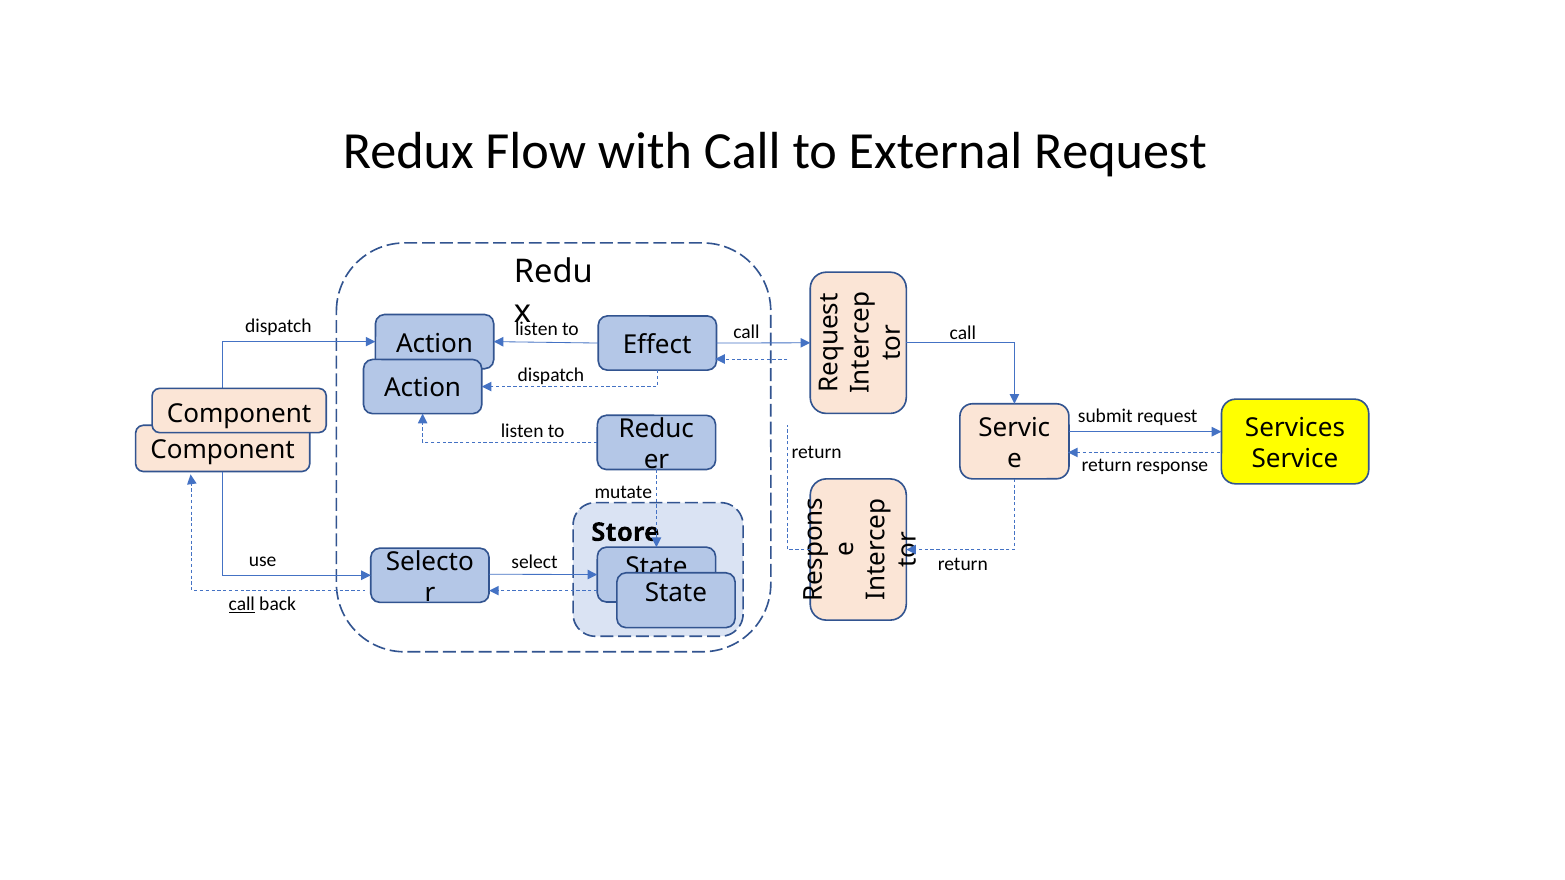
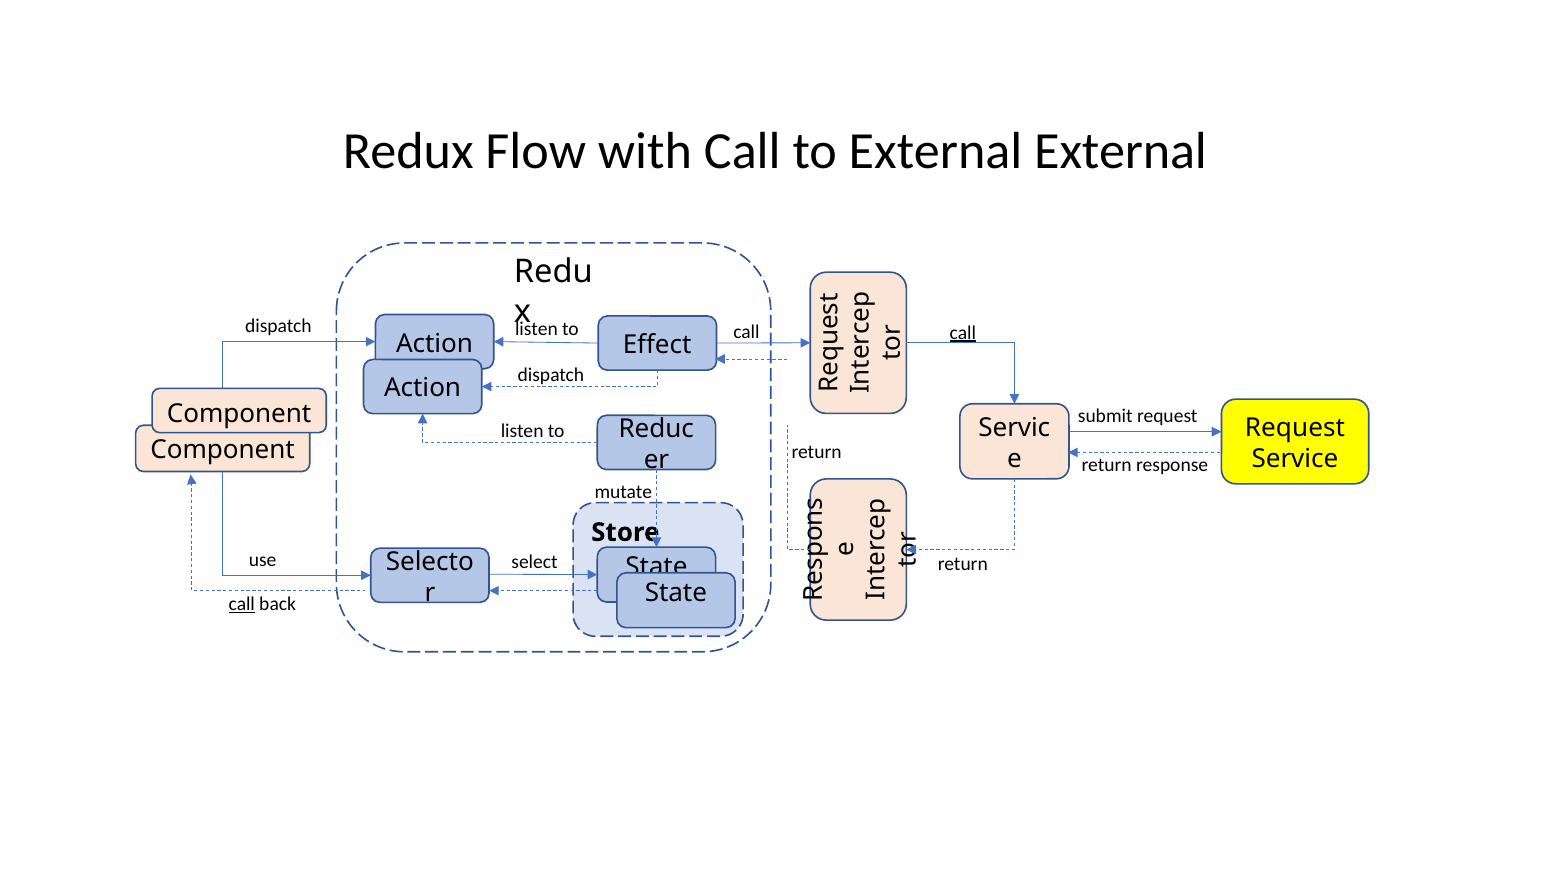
External Request: Request -> External (1121, 152)
call underline: none -> present (963, 333)
Services: Services -> Request (1295, 428)
